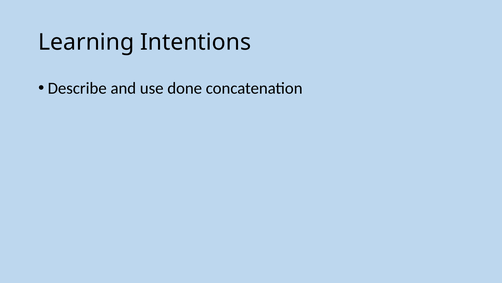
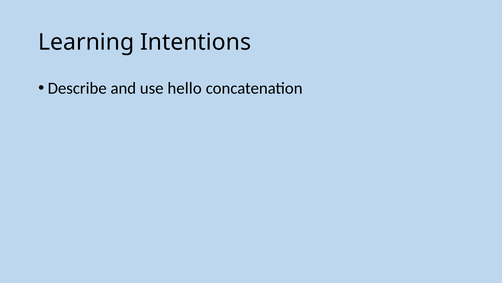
done: done -> hello (185, 88)
